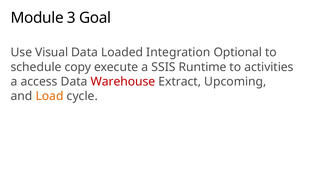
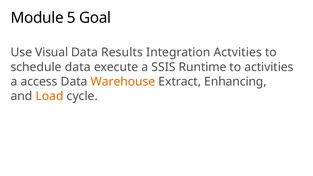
3: 3 -> 5 (71, 18)
Loaded: Loaded -> Results (122, 52)
Optional: Optional -> Actvities (238, 52)
schedule copy: copy -> data (78, 67)
Warehouse colour: red -> orange (123, 82)
Upcoming: Upcoming -> Enhancing (235, 82)
